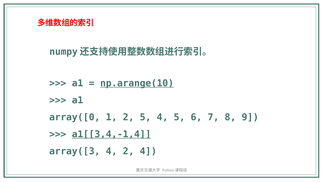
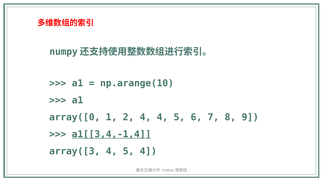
np.arange(10 underline: present -> none (137, 83)
2 5: 5 -> 4 (145, 117)
array([3 4 2: 2 -> 5 (128, 151)
